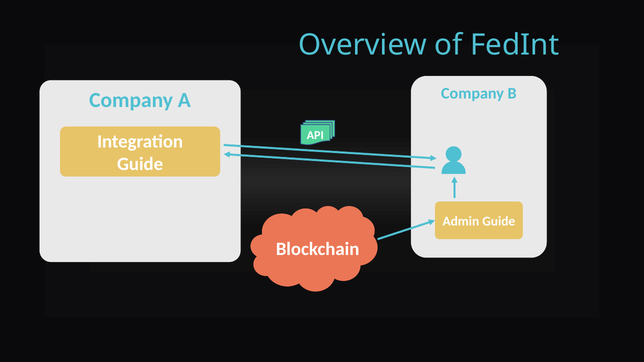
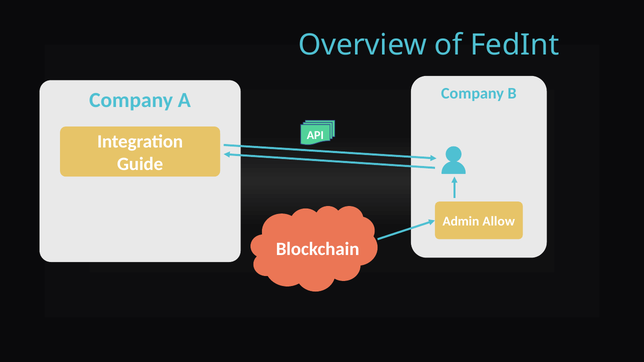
Admin Guide: Guide -> Allow (499, 221)
